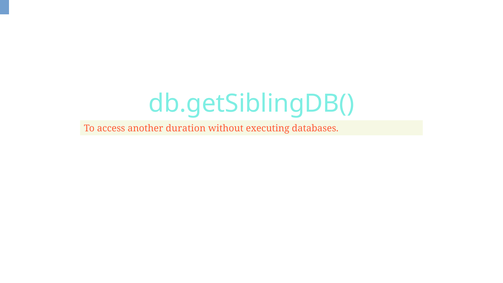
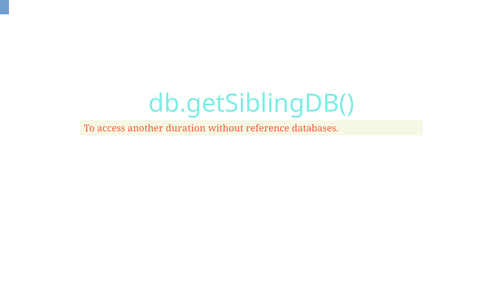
executing: executing -> reference (268, 128)
